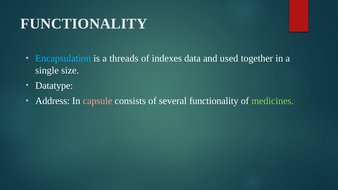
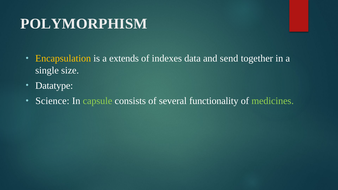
FUNCTIONALITY: FUNCTIONALITY -> POLYMORPHISM (84, 24)
Encapsulation colour: light blue -> yellow (63, 58)
threads: threads -> extends (124, 58)
used: used -> send (229, 58)
Address: Address -> Science (52, 101)
capsule colour: pink -> light green (98, 101)
